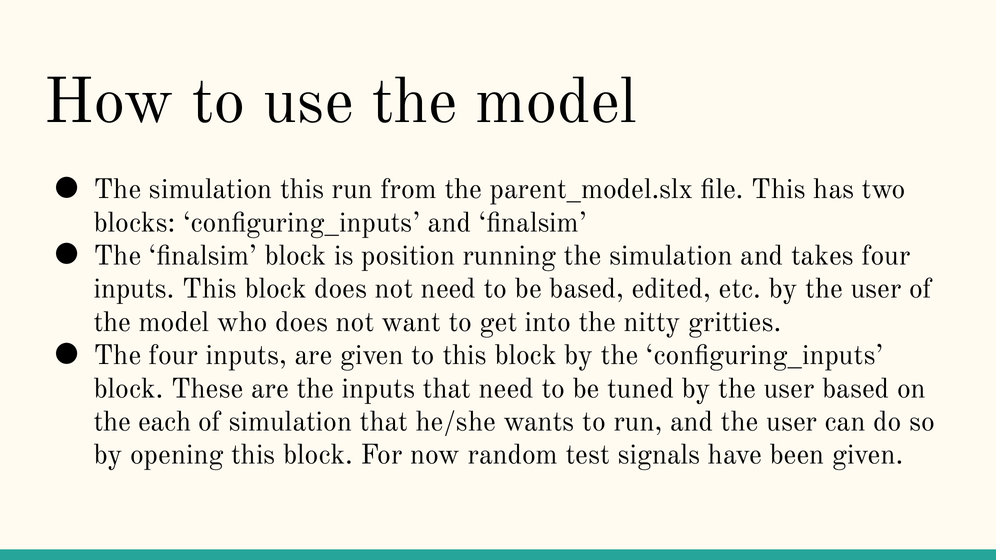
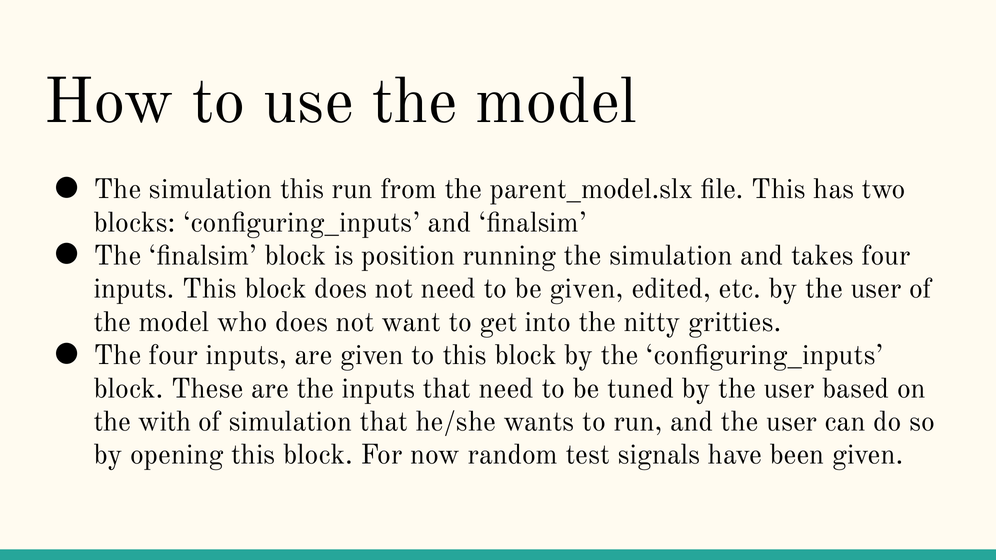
be based: based -> given (587, 289)
each: each -> with (165, 422)
